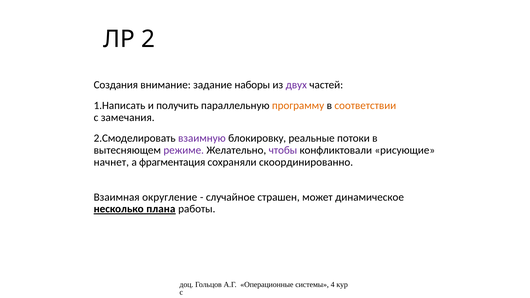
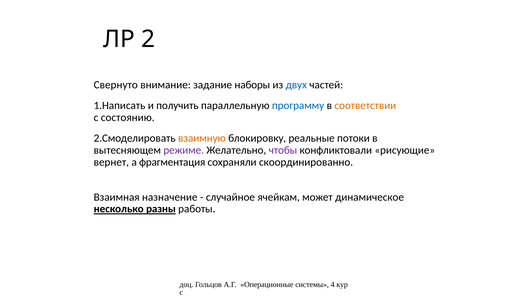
Создания: Создания -> Свернуто (116, 85)
двух colour: purple -> blue (296, 85)
программу colour: orange -> blue (298, 106)
замечания: замечания -> состоянию (128, 118)
взаимную colour: purple -> orange (202, 138)
начнет: начнет -> вернет (111, 162)
округление: округление -> назначение (170, 197)
страшен: страшен -> ячейкам (279, 197)
плана: плана -> разны (161, 209)
